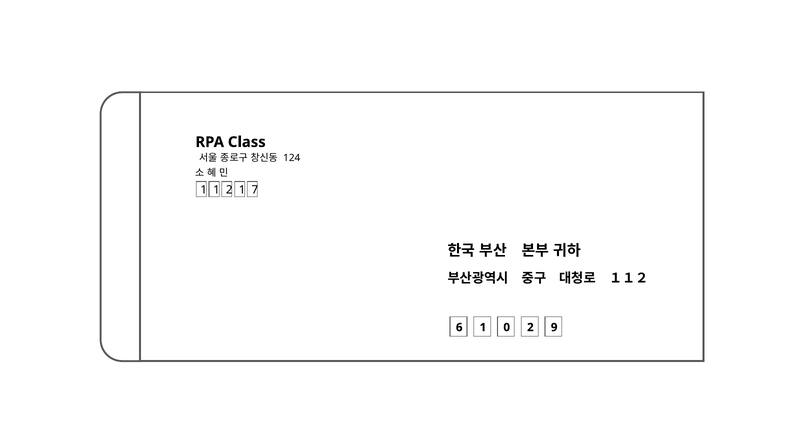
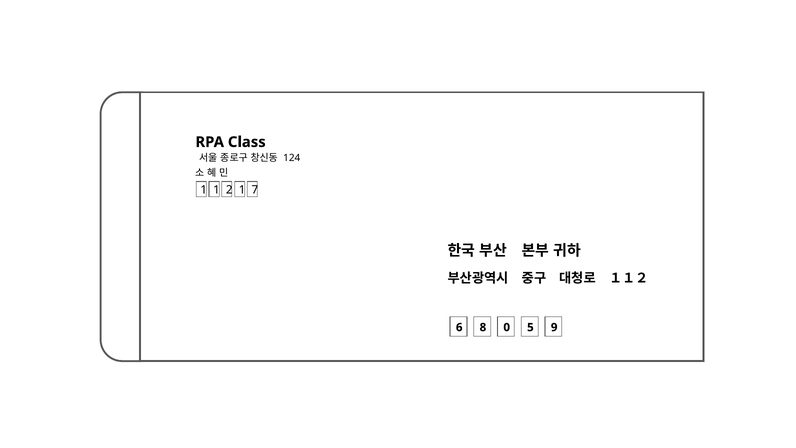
6 1: 1 -> 8 (483, 327)
0 2: 2 -> 5 (530, 327)
